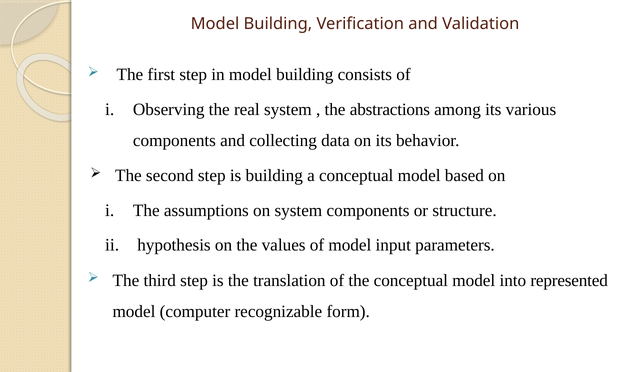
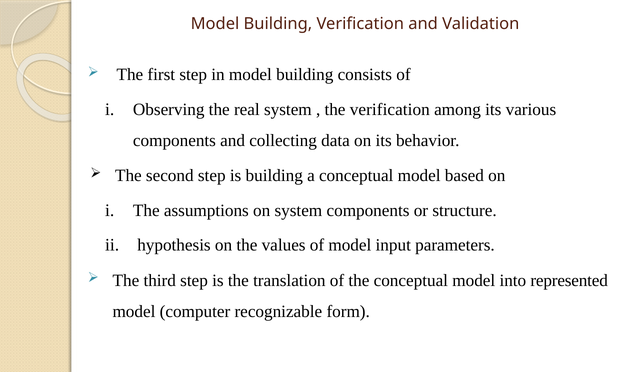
the abstractions: abstractions -> verification (390, 109)
